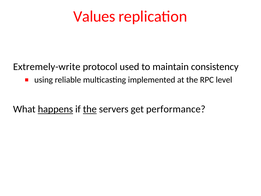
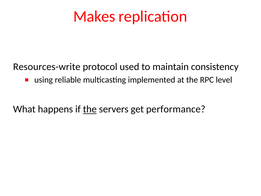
Values: Values -> Makes (94, 16)
Extremely-write: Extremely-write -> Resources-write (47, 67)
happens underline: present -> none (55, 109)
